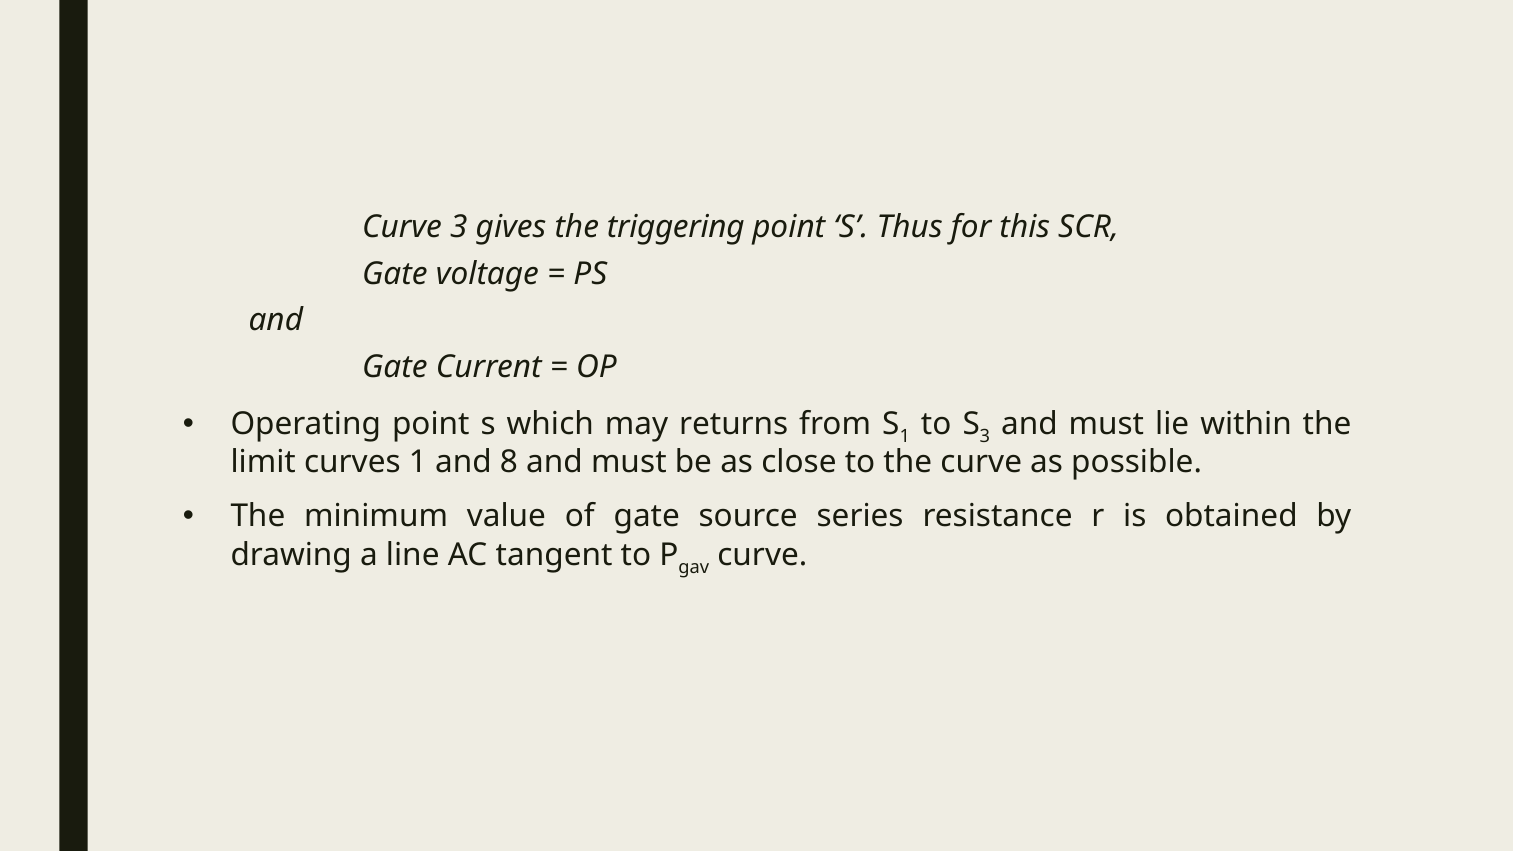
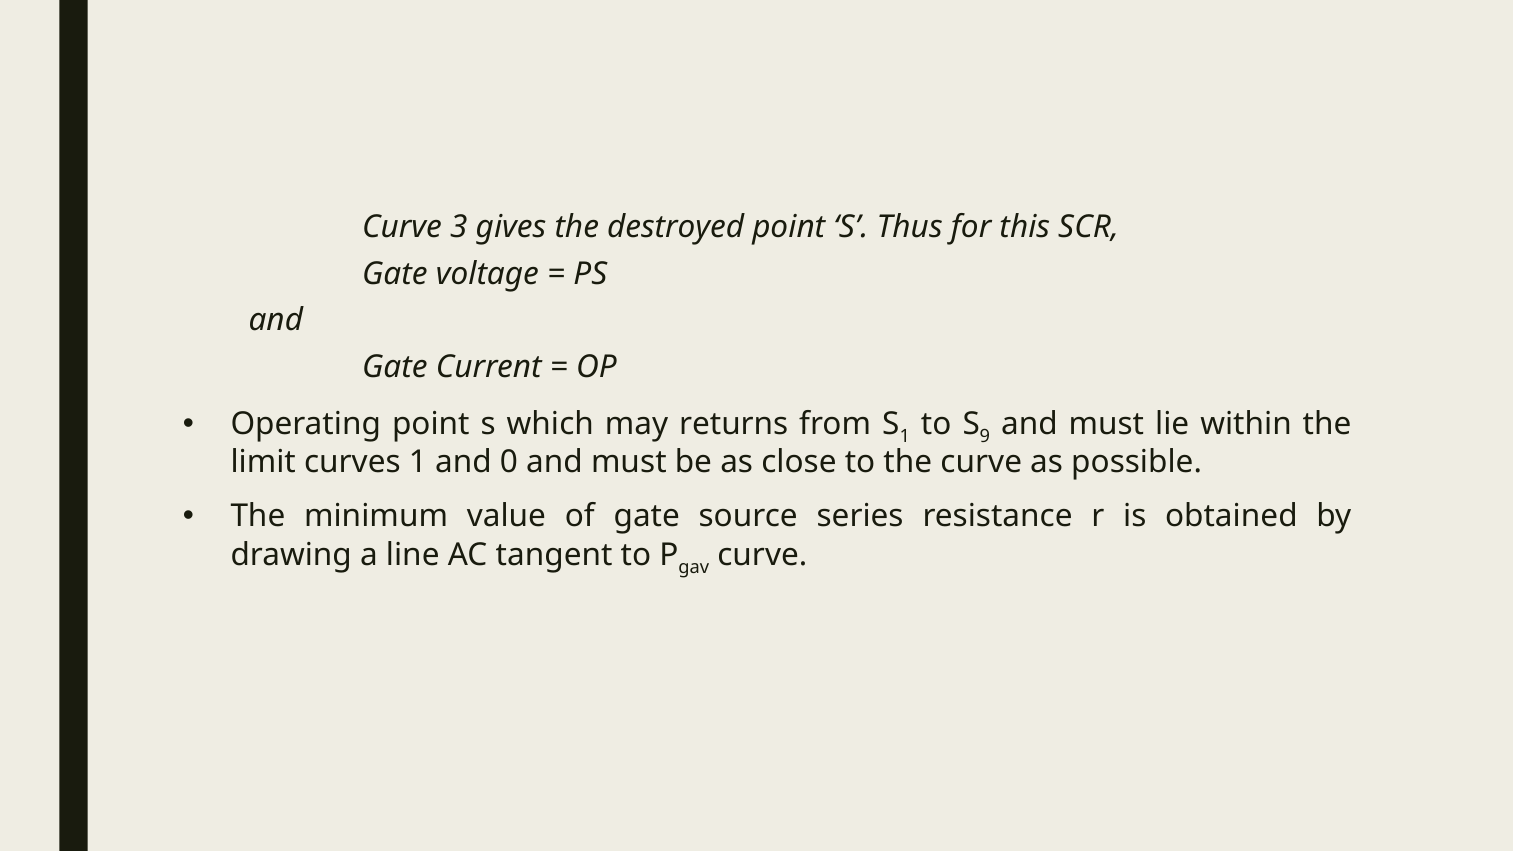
triggering: triggering -> destroyed (676, 227)
S 3: 3 -> 9 (985, 437)
8: 8 -> 0 (509, 462)
